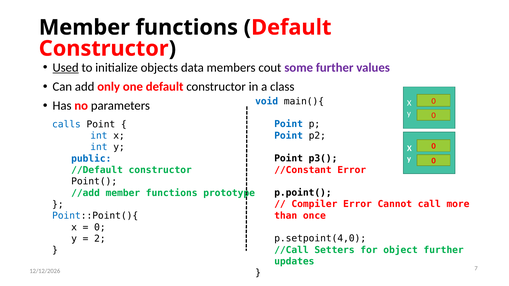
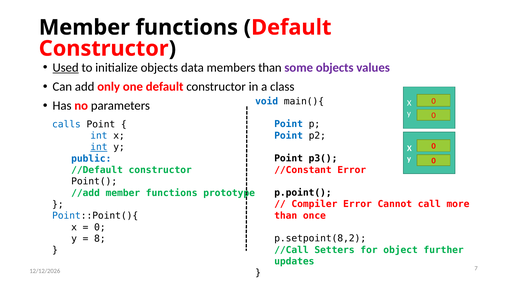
members cout: cout -> than (270, 68)
some further: further -> objects (335, 68)
int underline: none -> present (99, 147)
p.setpoint(4,0: p.setpoint(4,0 -> p.setpoint(8,2 (320, 239)
2: 2 -> 8 (100, 239)
